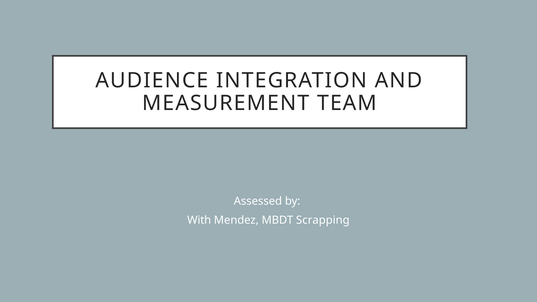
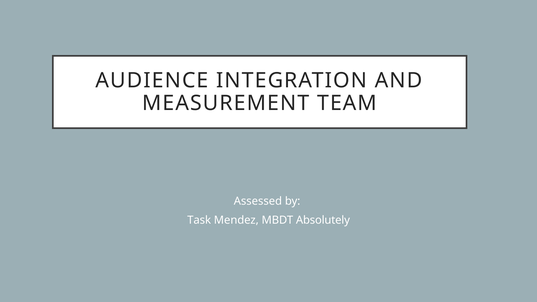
With: With -> Task (199, 220)
Scrapping: Scrapping -> Absolutely (323, 220)
